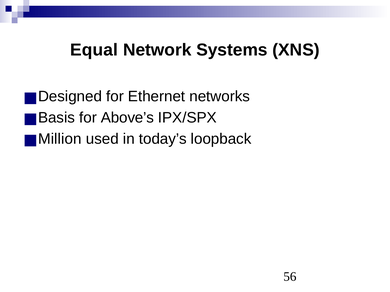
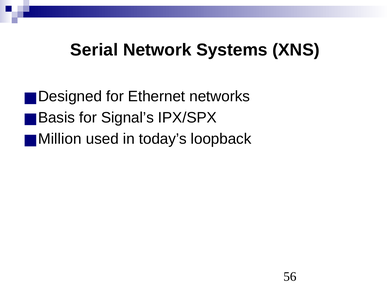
Equal: Equal -> Serial (94, 50)
Above’s: Above’s -> Signal’s (127, 118)
